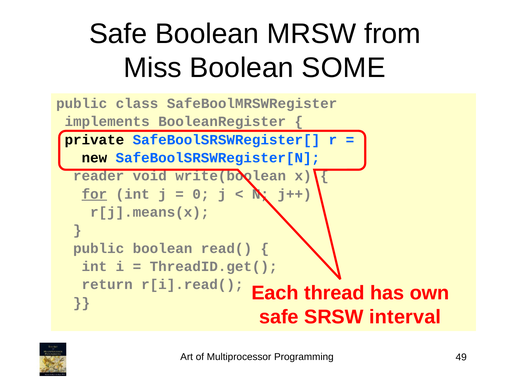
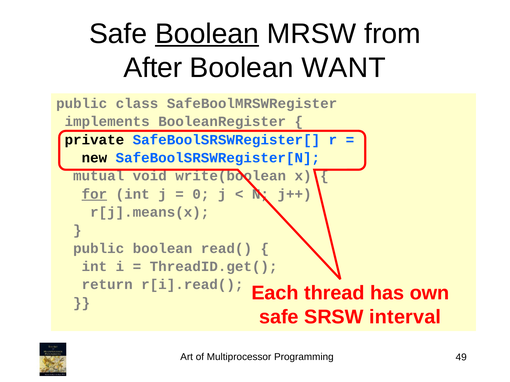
Boolean underline: none -> present (207, 34)
Miss: Miss -> After (153, 68)
SOME: SOME -> WANT (344, 68)
reader: reader -> mutual (99, 176)
